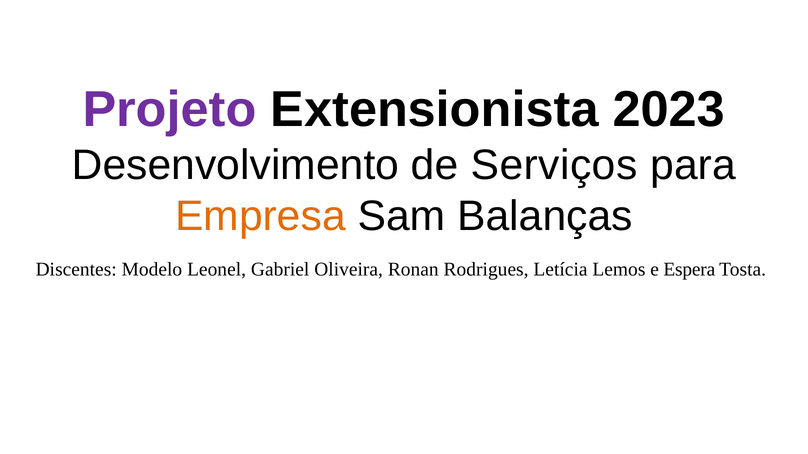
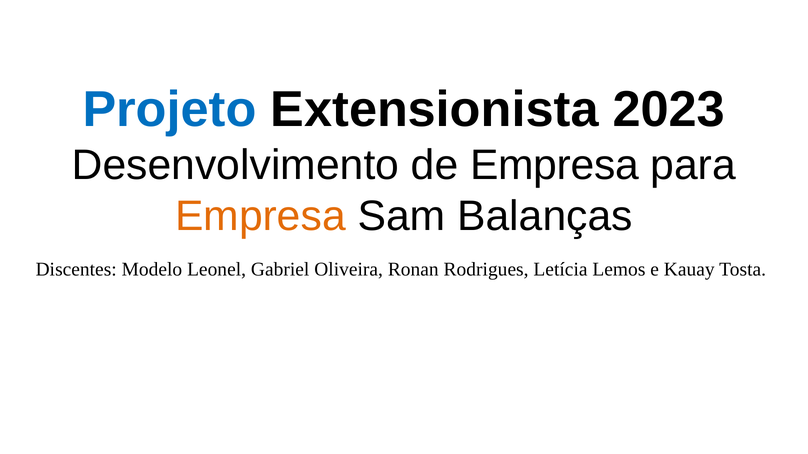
Projeto colour: purple -> blue (170, 110)
de Serviços: Serviços -> Empresa (555, 165)
Espera: Espera -> Kauay (689, 270)
